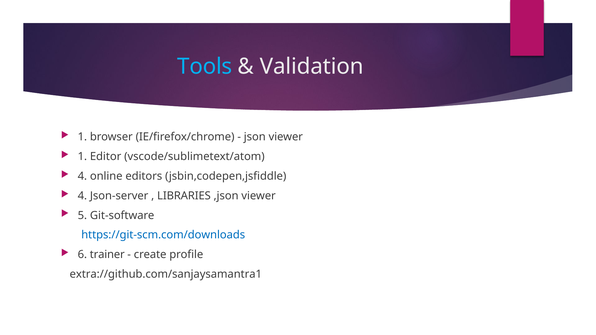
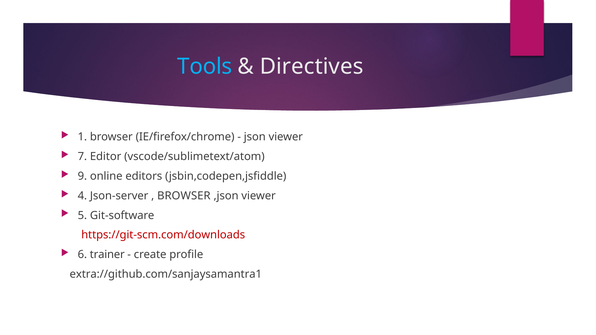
Validation: Validation -> Directives (312, 66)
1: 1 -> 7 (82, 157)
4: 4 -> 9 (82, 176)
LIBRARIES: LIBRARIES -> BROWSER (184, 196)
https://git-scm.com/downloads colour: blue -> red (163, 235)
